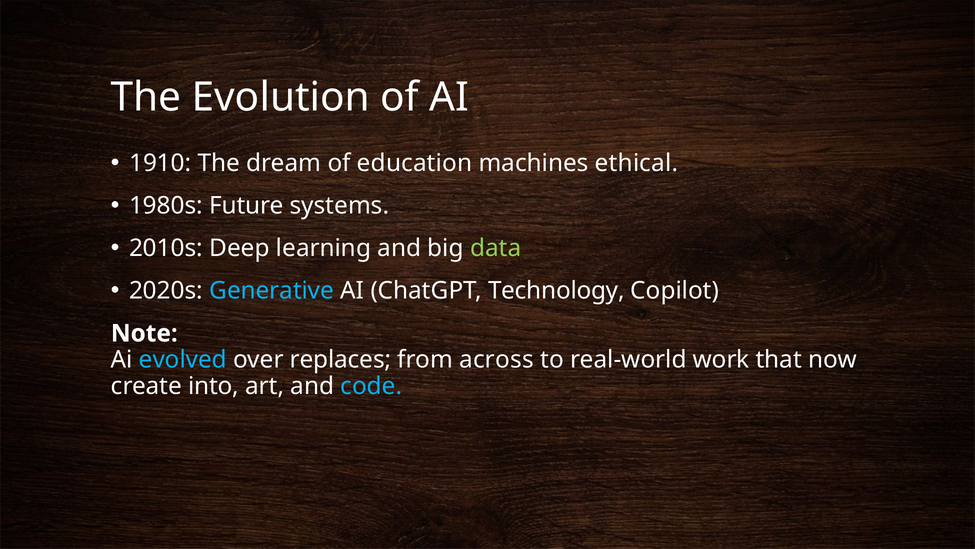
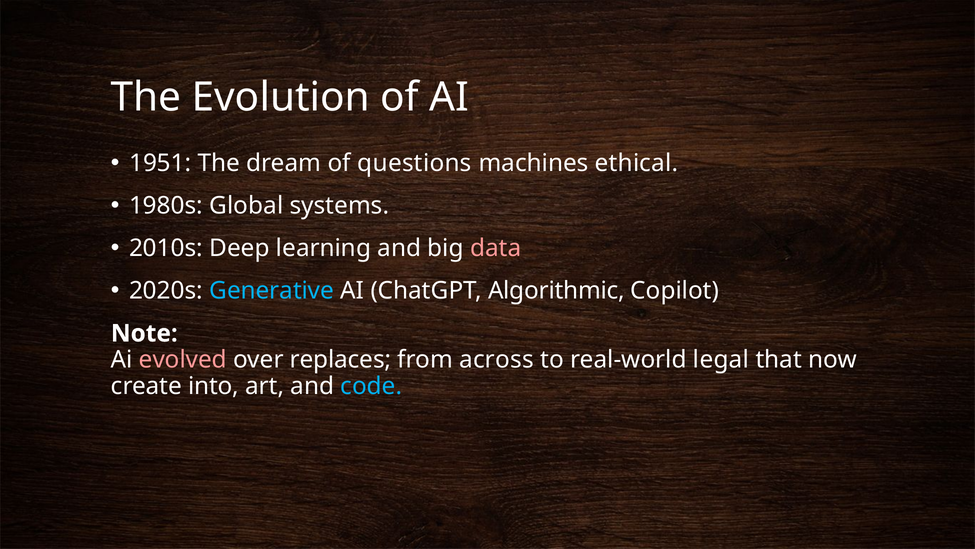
1910: 1910 -> 1951 (160, 163)
education: education -> questions (415, 163)
Future: Future -> Global (246, 206)
data colour: light green -> pink (496, 248)
Technology: Technology -> Algorithmic (556, 291)
evolved colour: light blue -> pink (183, 360)
work: work -> legal (721, 360)
